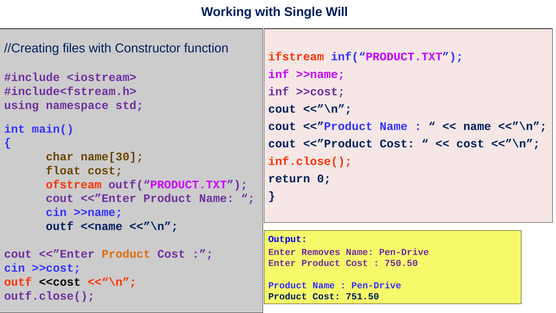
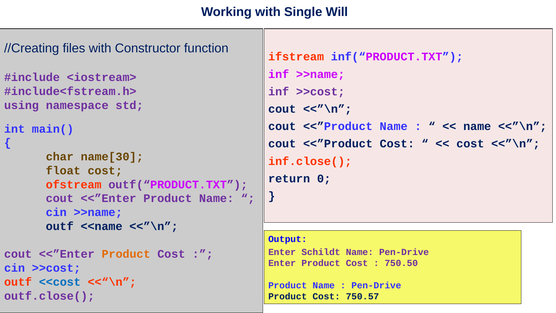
Removes: Removes -> Schildt (321, 252)
<<cost colour: black -> blue (60, 282)
751.50: 751.50 -> 750.57 (362, 296)
